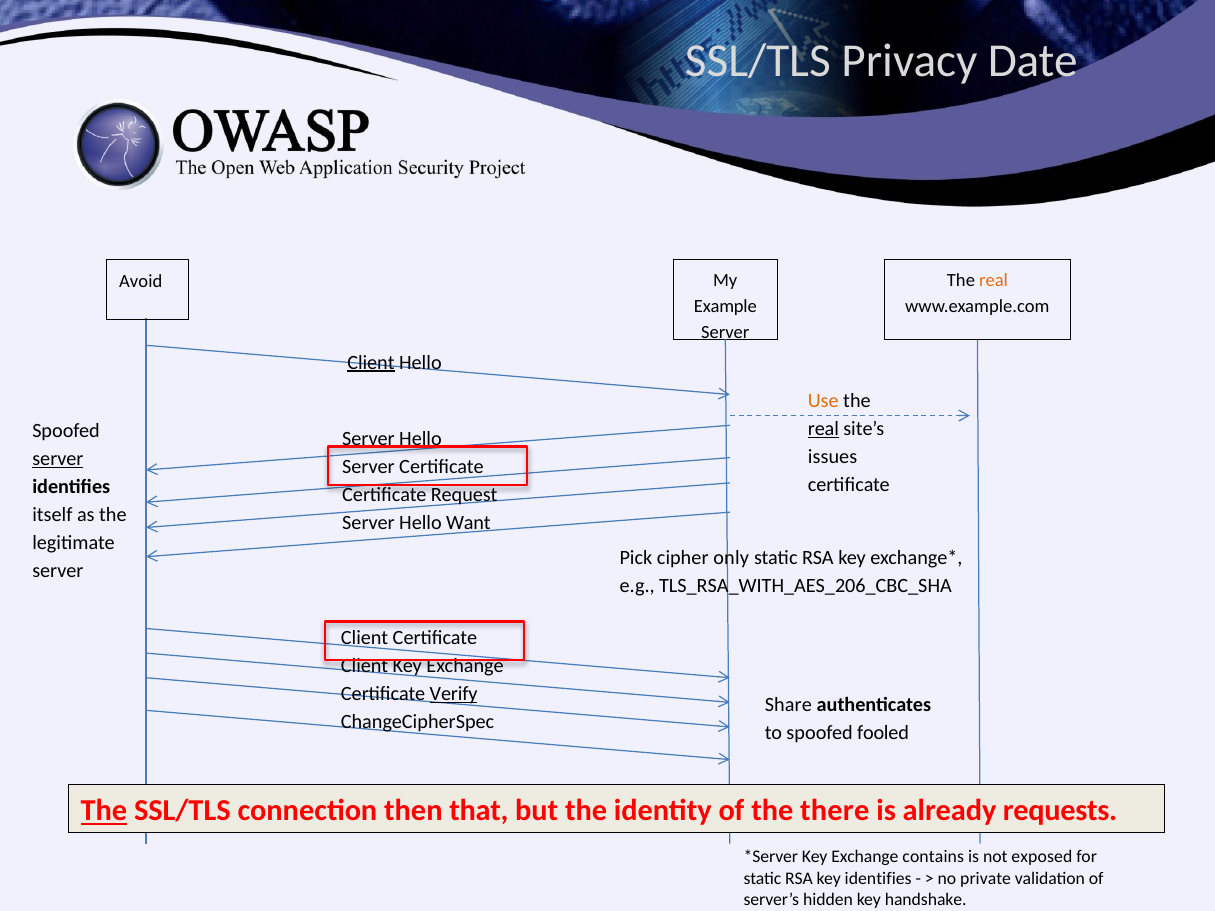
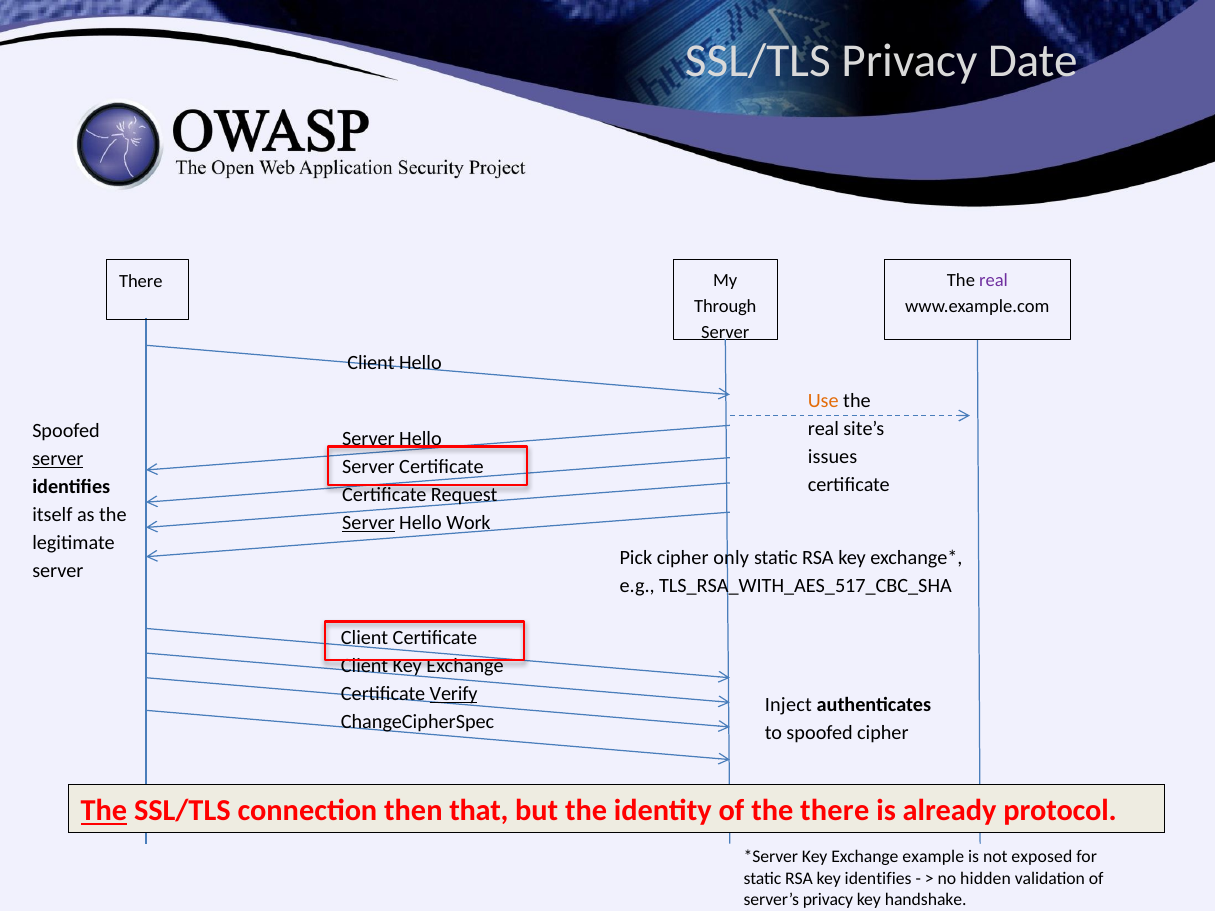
Avoid: Avoid -> There (141, 281)
real colour: orange -> purple (994, 281)
Example: Example -> Through (725, 307)
Client underline: present -> none (371, 362)
real underline: present -> none (823, 429)
Server underline: none -> present (368, 523)
Want: Want -> Work (468, 523)
TLS_RSA_WITH_AES_206_CBC_SHA: TLS_RSA_WITH_AES_206_CBC_SHA -> TLS_RSA_WITH_AES_517_CBC_SHA (805, 586)
Share: Share -> Inject (788, 705)
spoofed fooled: fooled -> cipher (883, 733)
requests: requests -> protocol (1060, 811)
contains: contains -> example (933, 857)
private: private -> hidden (986, 879)
server’s hidden: hidden -> privacy (828, 900)
